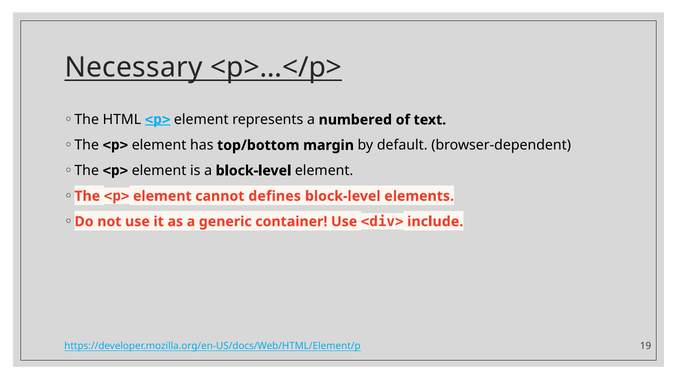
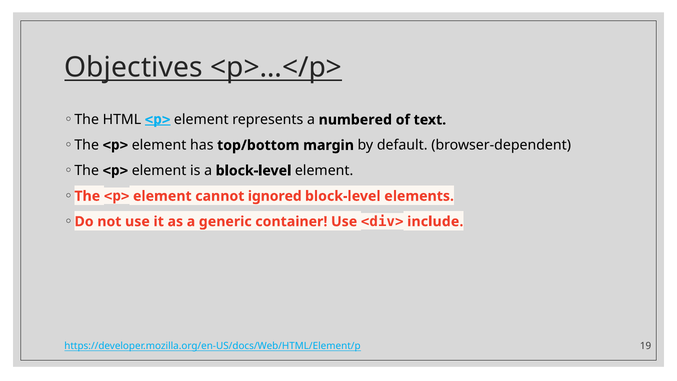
Necessary: Necessary -> Objectives (134, 67)
defines: defines -> ignored (275, 196)
